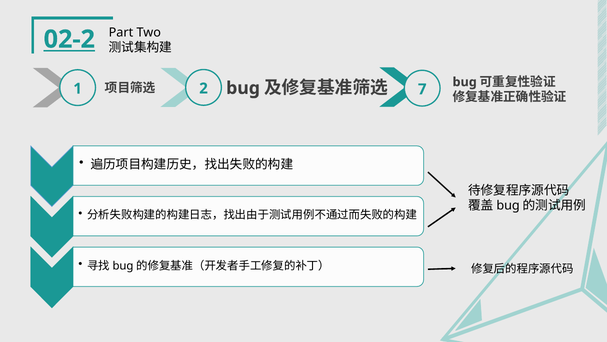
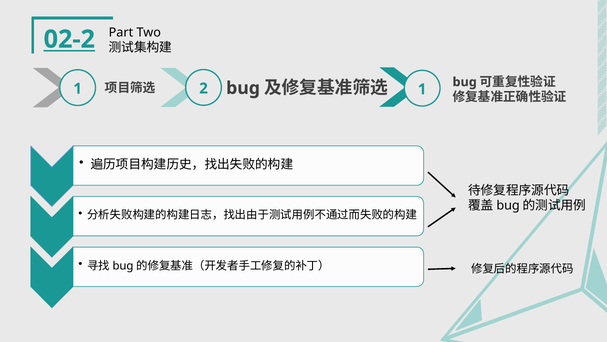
2 7: 7 -> 1 (422, 89)
